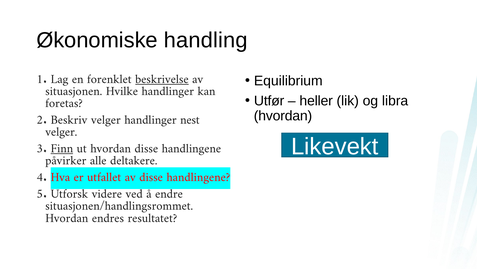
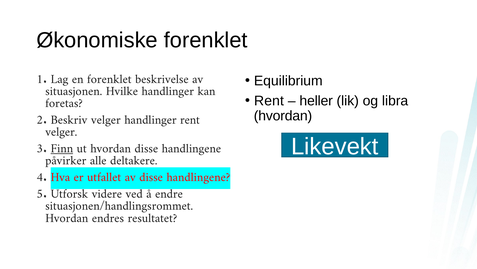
Økonomiske handling: handling -> forenklet (206, 40)
beskrivelse underline: present -> none (162, 79)
Utfør: Utfør -> Rent (269, 101)
handlinger nest: nest -> rent (190, 119)
